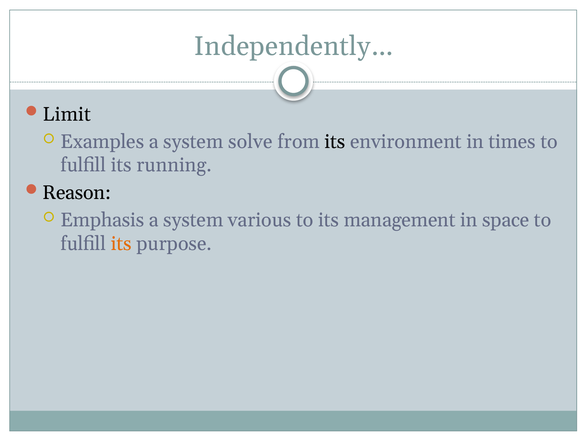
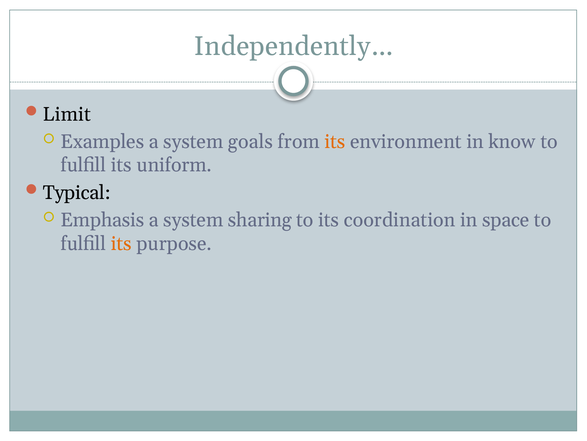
solve: solve -> goals (250, 141)
its colour: black -> orange (335, 141)
times: times -> know (512, 141)
running: running -> uniform (174, 165)
Reason: Reason -> Typical (77, 192)
various: various -> sharing (260, 220)
management: management -> coordination (400, 220)
